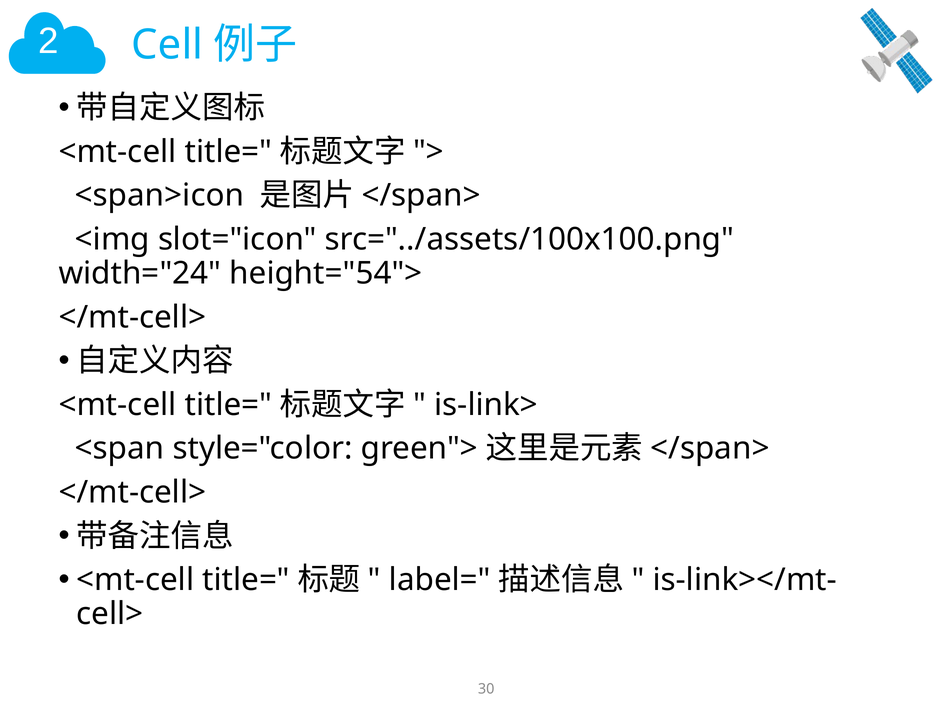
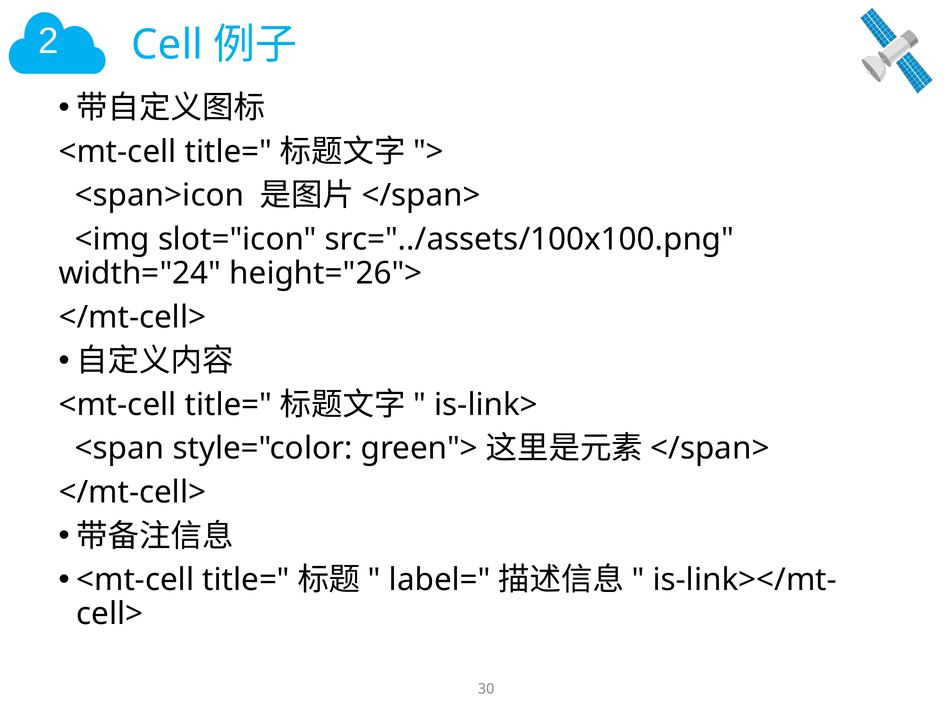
height="54">: height="54"> -> height="26"> (326, 273)
